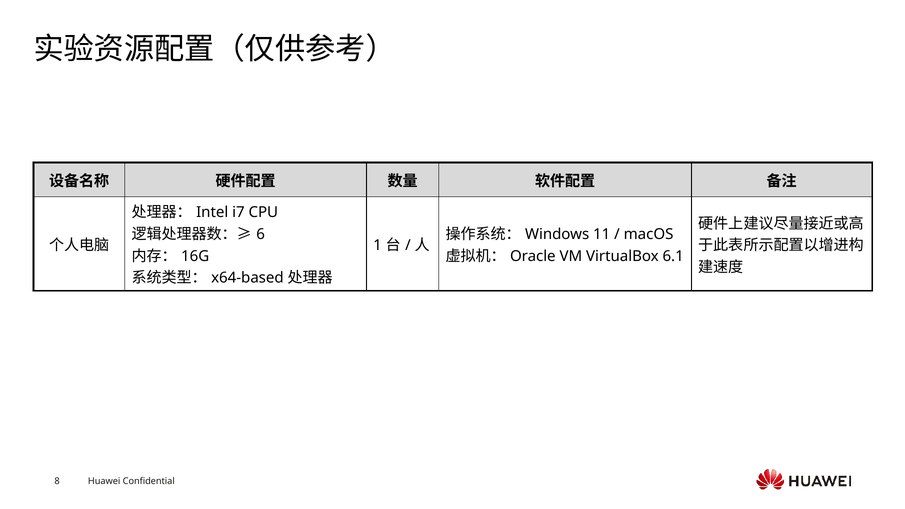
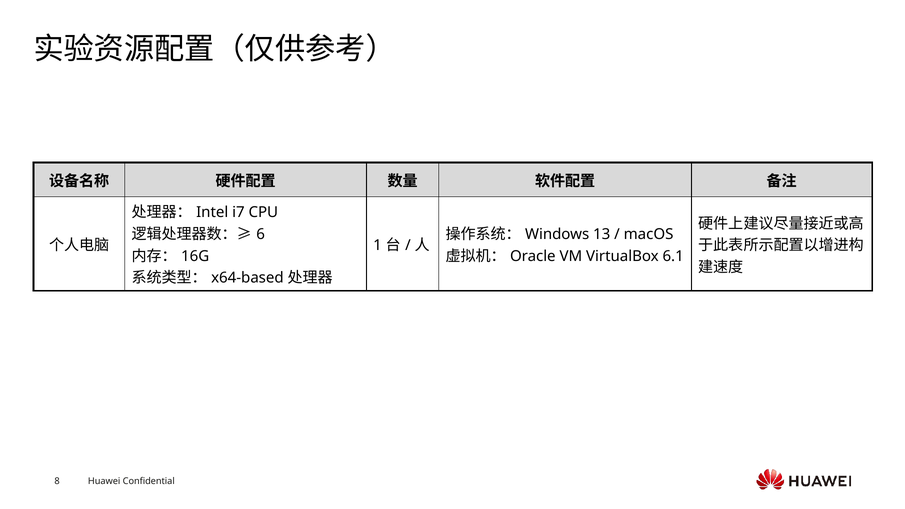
11: 11 -> 13 (602, 234)
